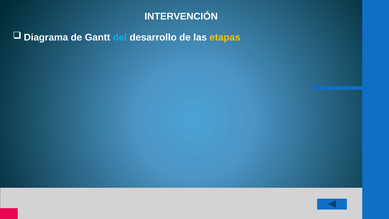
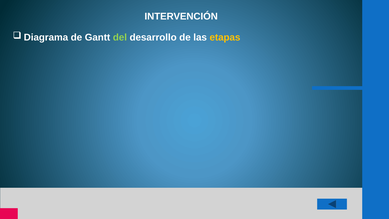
del colour: light blue -> light green (120, 37)
